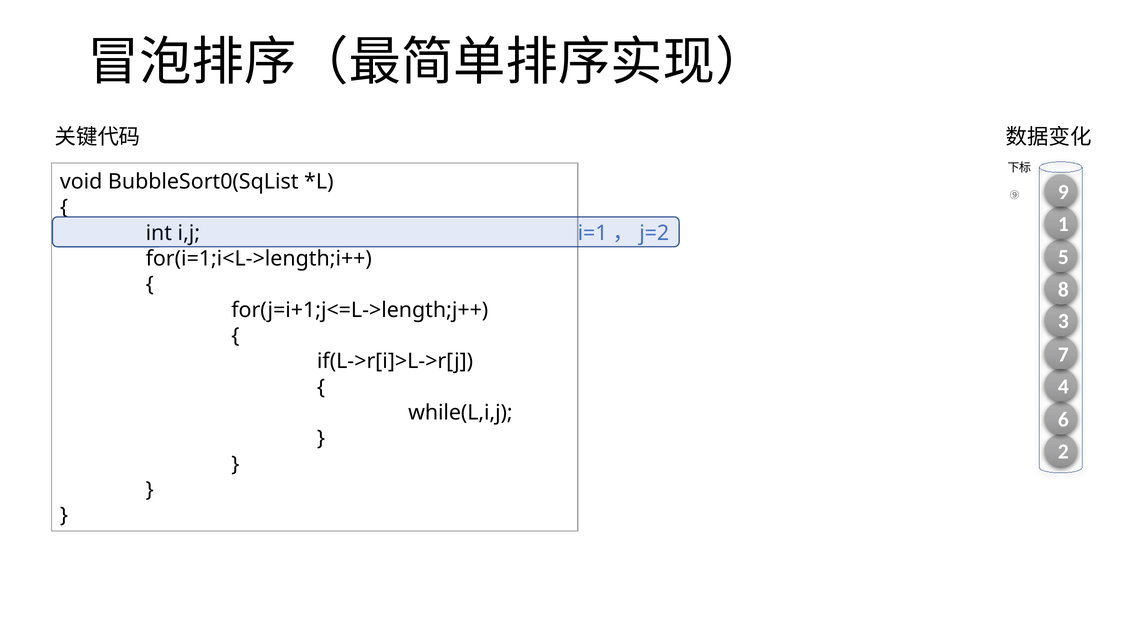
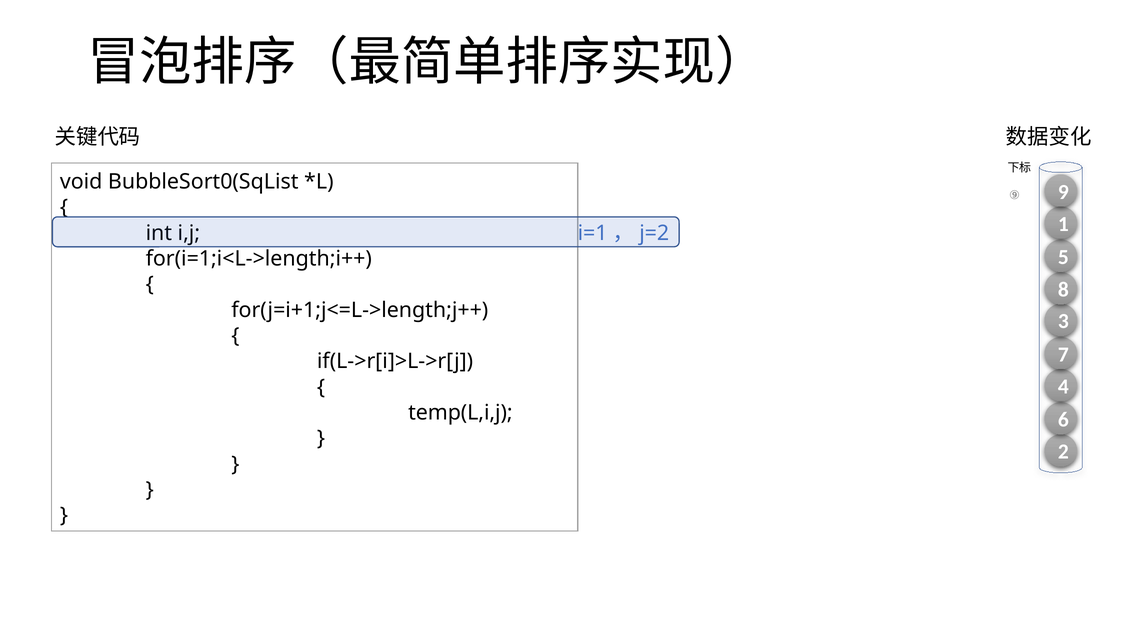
while(L,i,j: while(L,i,j -> temp(L,i,j (460, 413)
